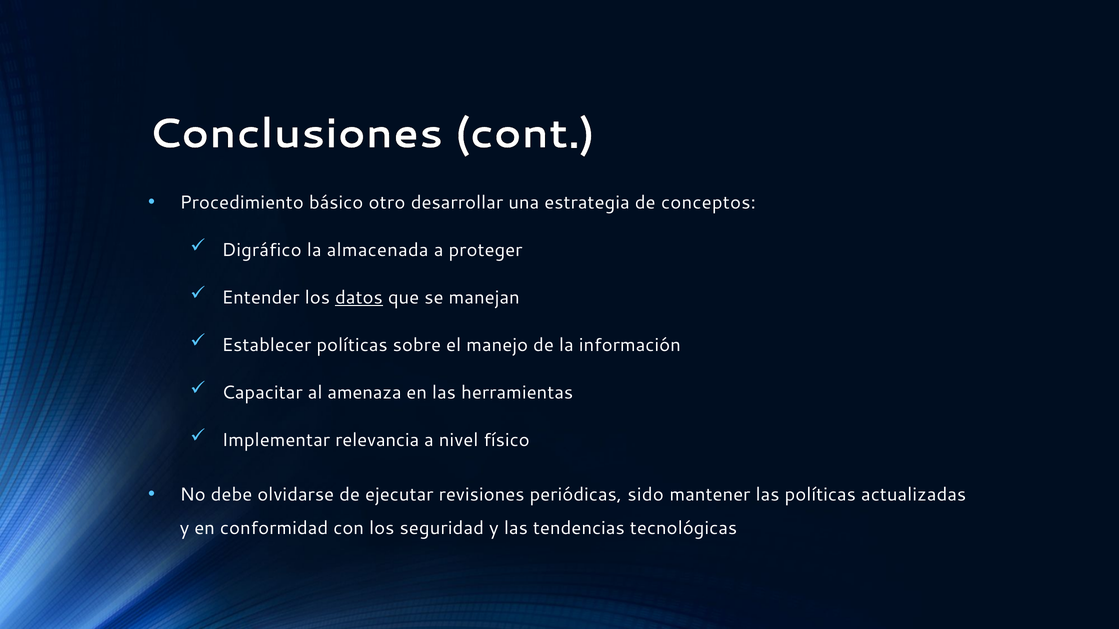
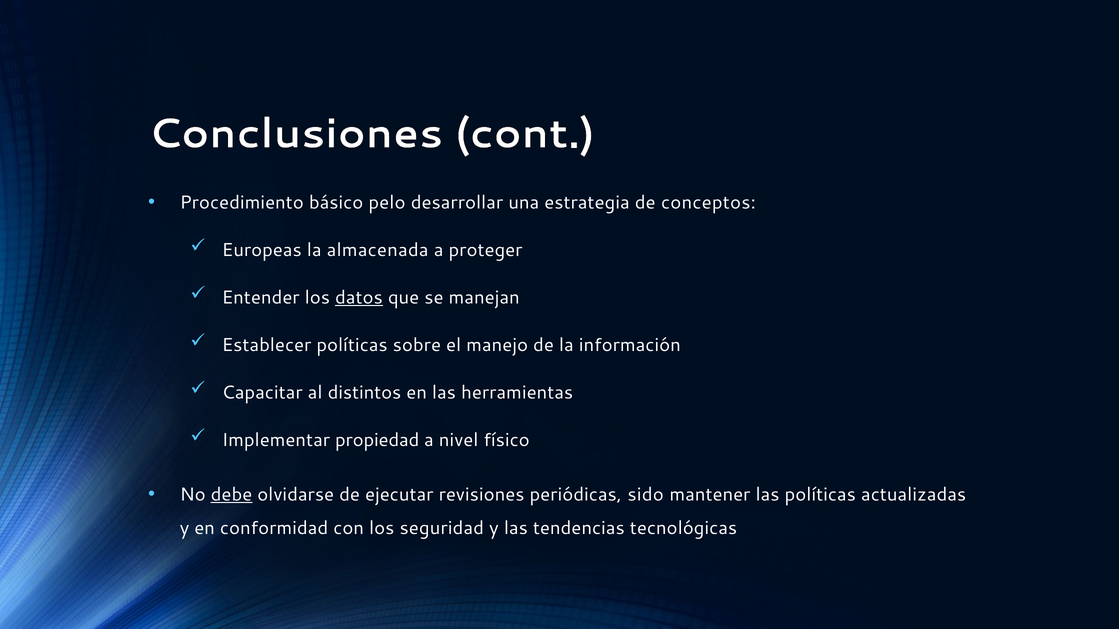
otro: otro -> pelo (387, 203)
Digráfico: Digráfico -> Europeas (262, 250)
amenaza: amenaza -> distintos (364, 393)
relevancia: relevancia -> propiedad (377, 440)
debe underline: none -> present (231, 495)
